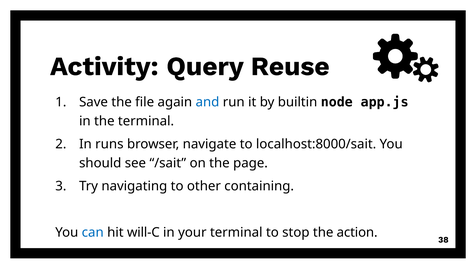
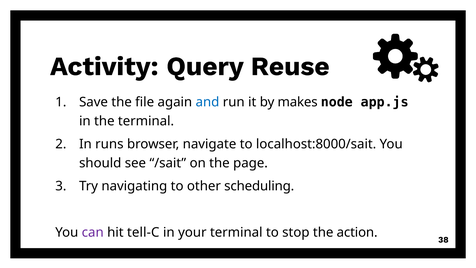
builtin: builtin -> makes (298, 102)
containing: containing -> scheduling (259, 186)
can colour: blue -> purple (93, 232)
will-C: will-C -> tell-C (143, 232)
